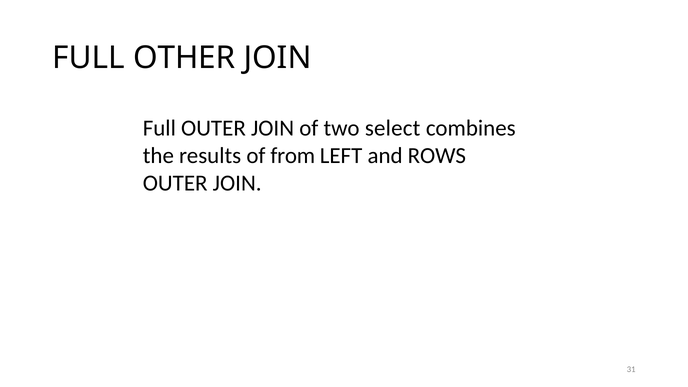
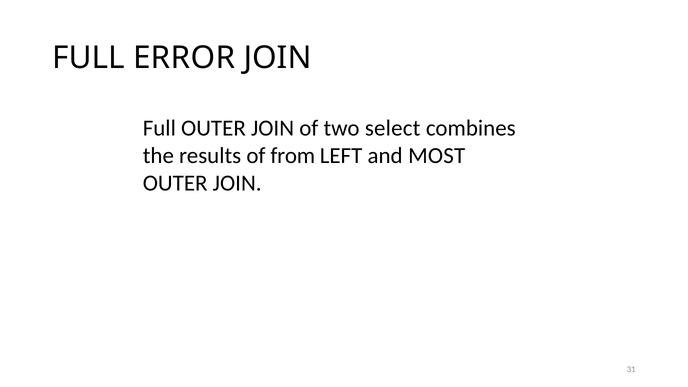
OTHER: OTHER -> ERROR (184, 58)
ROWS: ROWS -> MOST (437, 156)
